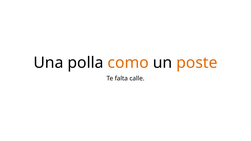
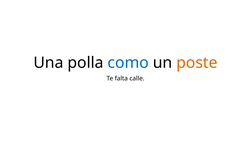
como colour: orange -> blue (128, 63)
